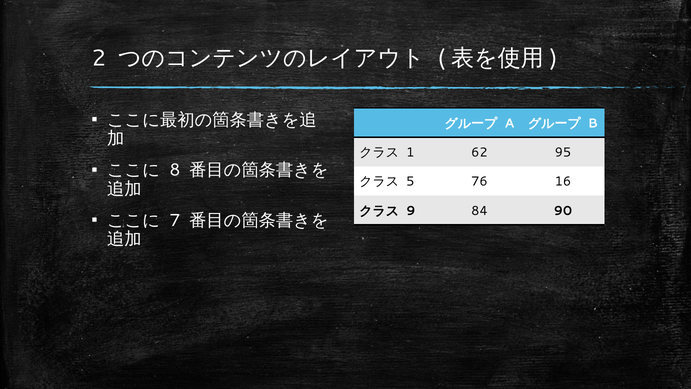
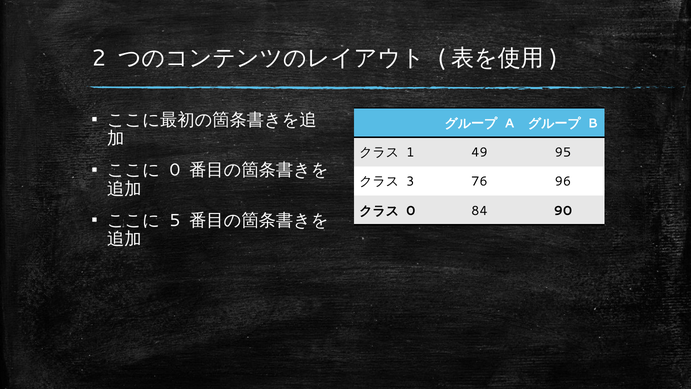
62: 62 -> 49 (479, 152)
8: 8 -> 0 (175, 170)
5: 5 -> 3 (410, 182)
16: 16 -> 96 (563, 182)
9: 9 -> 0 (411, 211)
7: 7 -> 5 (175, 220)
